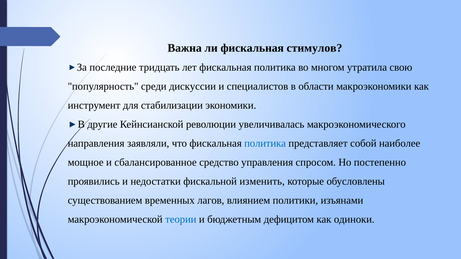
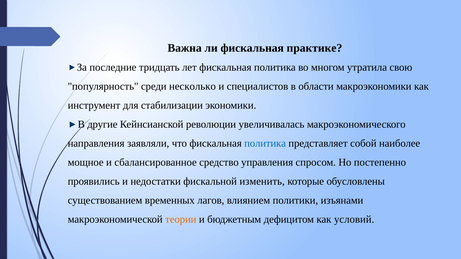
стимулов: стимулов -> практике (314, 48)
дискуссии: дискуссии -> несколько (192, 86)
теории colour: blue -> orange (181, 219)
одиноки: одиноки -> условий (354, 219)
